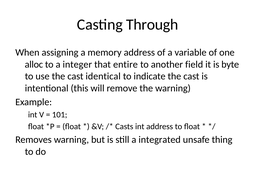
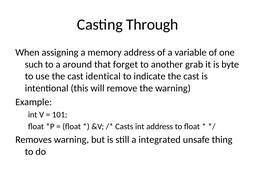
alloc: alloc -> such (34, 64)
integer: integer -> around (77, 64)
entire: entire -> forget (125, 64)
field: field -> grab (194, 64)
